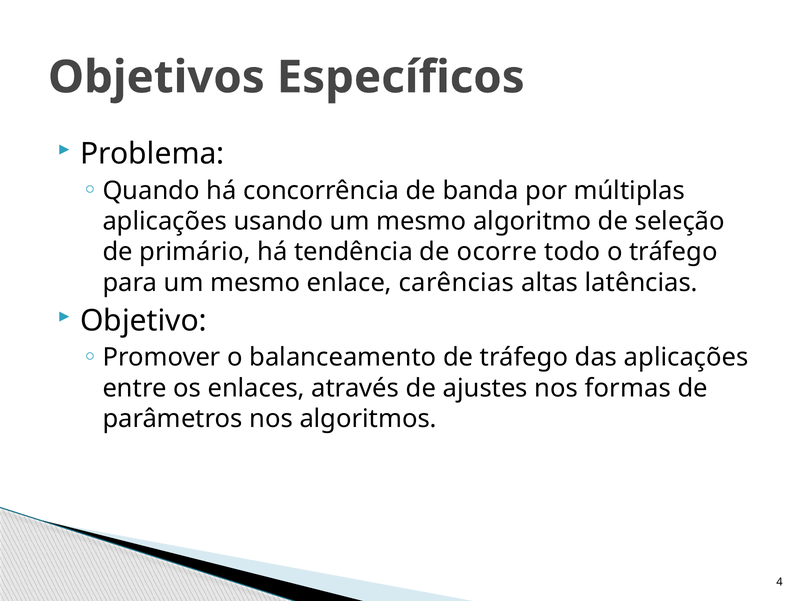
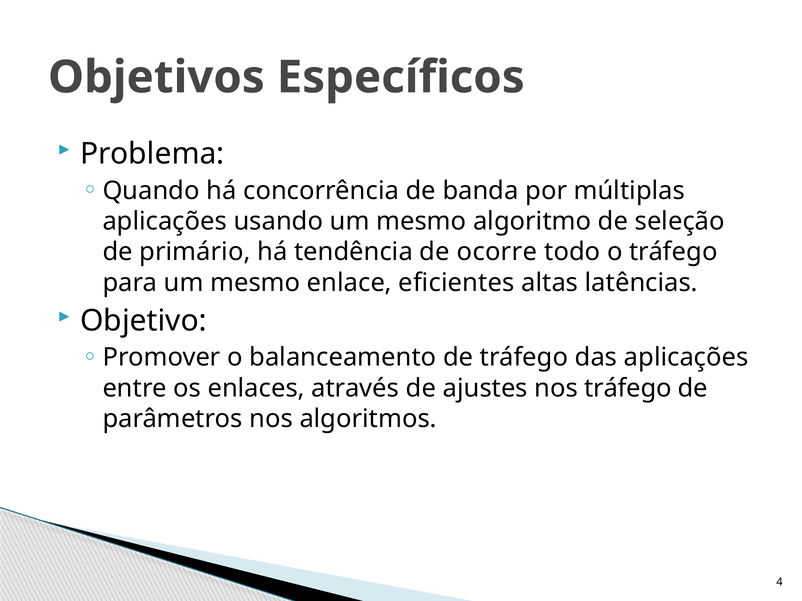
carências: carências -> eficientes (457, 283)
nos formas: formas -> tráfego (628, 389)
